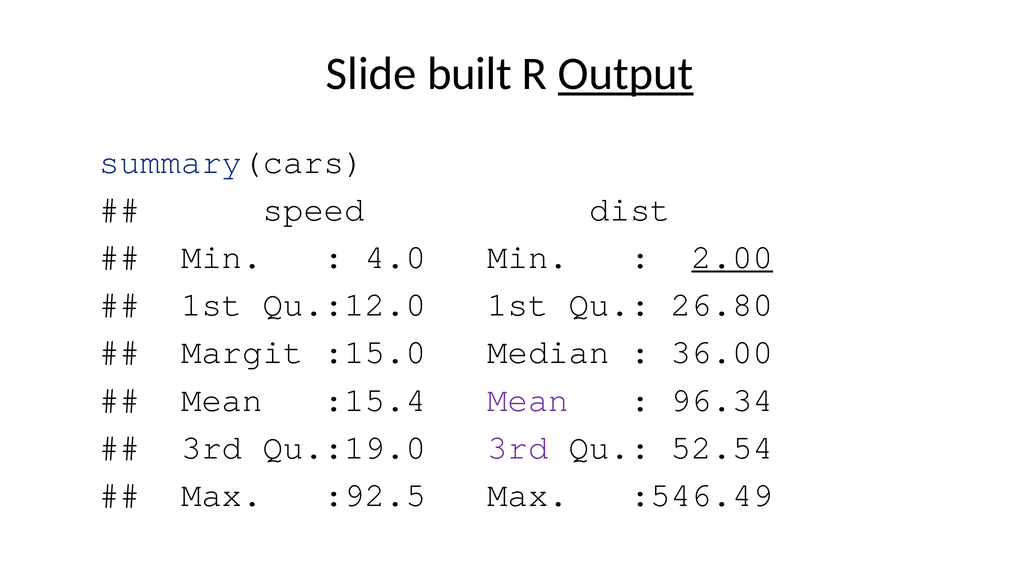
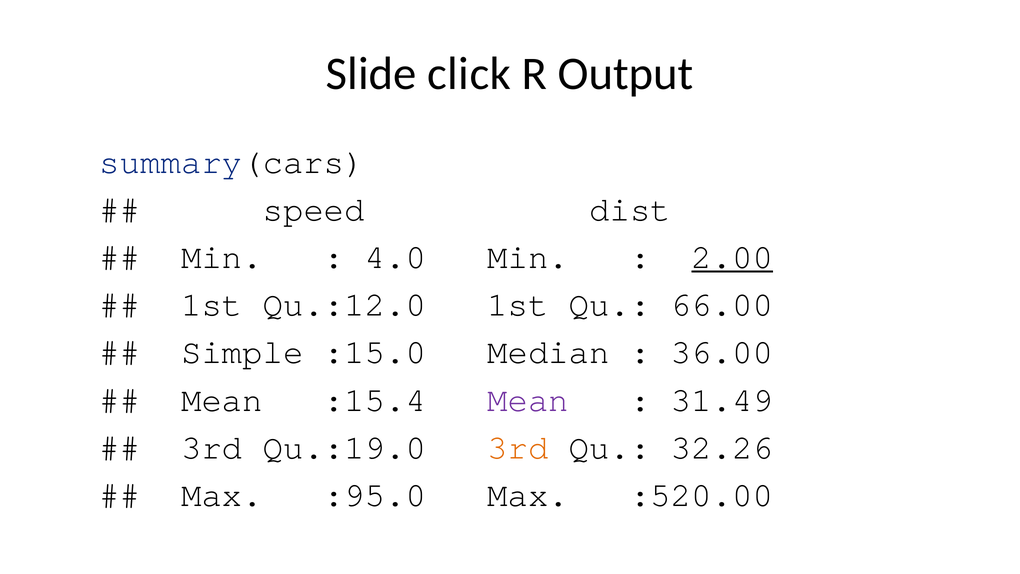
built: built -> click (469, 74)
Output underline: present -> none (626, 74)
26.80: 26.80 -> 66.00 (722, 305)
Margit: Margit -> Simple (242, 352)
96.34: 96.34 -> 31.49 (722, 400)
3rd colour: purple -> orange (518, 447)
52.54: 52.54 -> 32.26 (722, 447)
:92.5: :92.5 -> :95.0 (375, 495)
:546.49: :546.49 -> :520.00 (701, 495)
